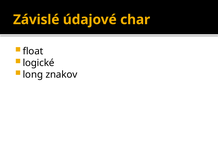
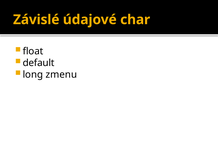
logické: logické -> default (39, 63)
znakov: znakov -> zmenu (61, 74)
